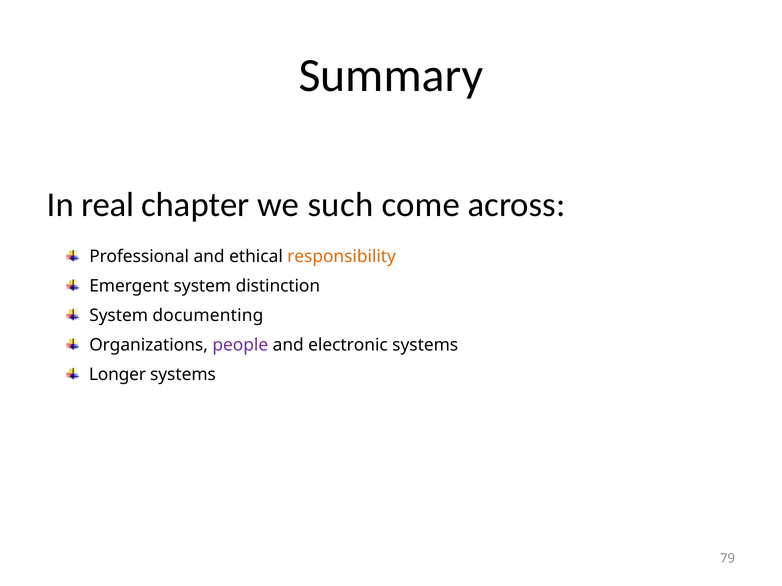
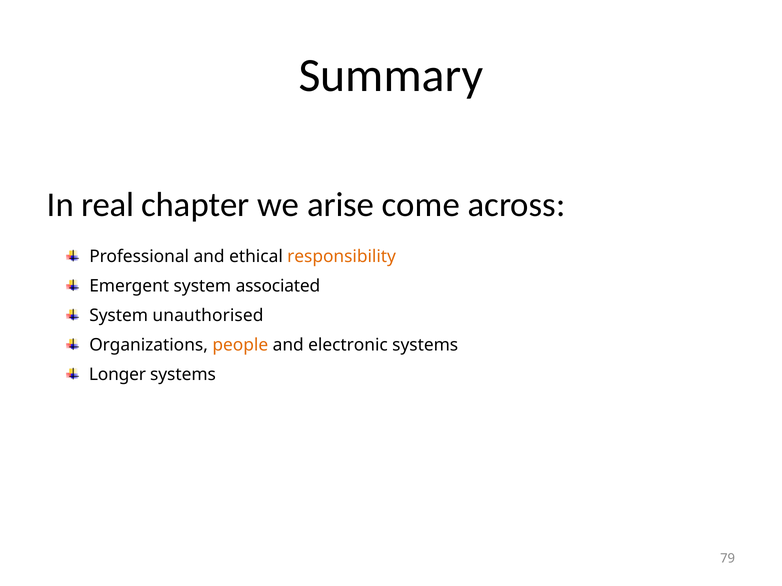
such: such -> arise (341, 205)
distinction: distinction -> associated (278, 286)
documenting: documenting -> unauthorised (208, 316)
people colour: purple -> orange (240, 345)
